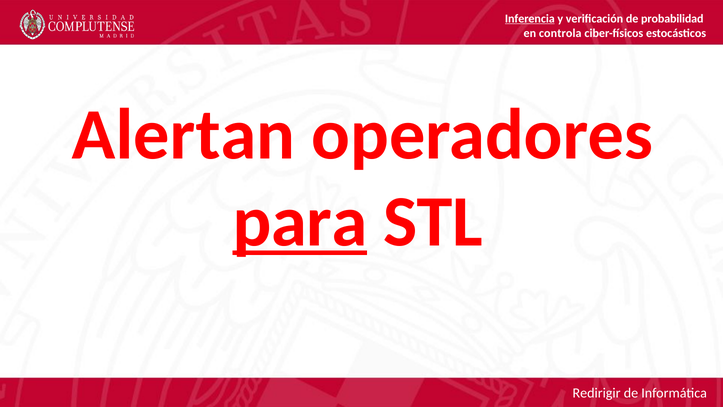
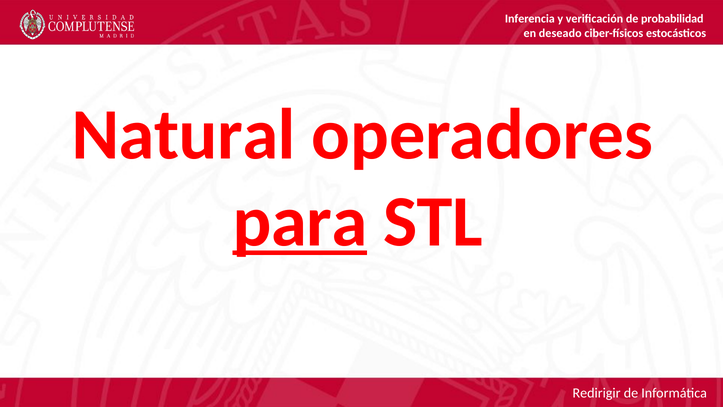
Inferencia underline: present -> none (530, 19)
controla: controla -> deseado (560, 33)
Alertan: Alertan -> Natural (184, 135)
